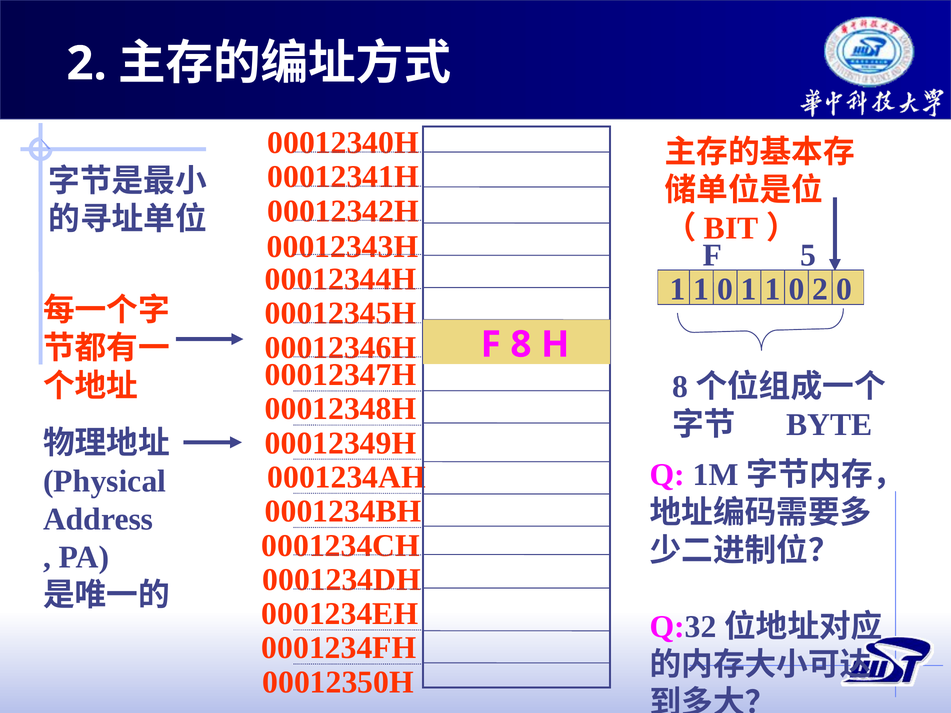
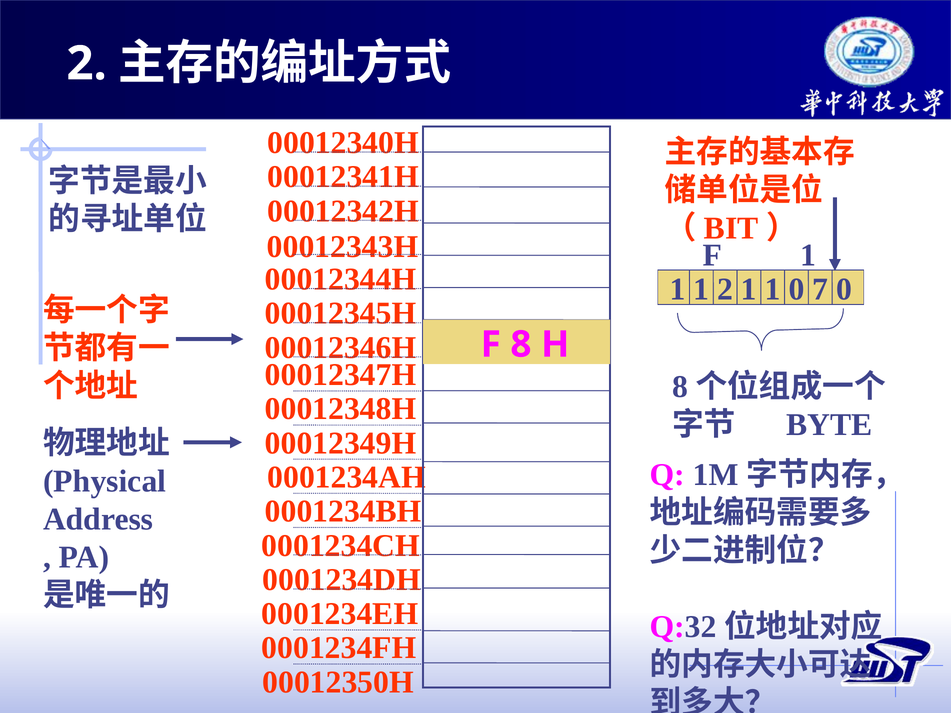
F 5: 5 -> 1 (808, 255)
0: 0 -> 2 (725, 290)
0 2: 2 -> 7 (820, 290)
